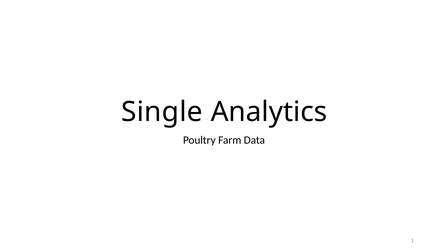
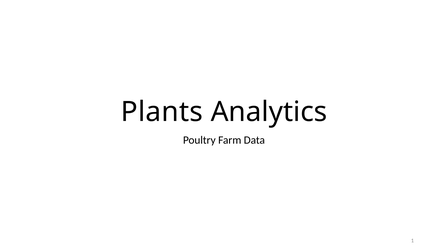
Single: Single -> Plants (162, 112)
